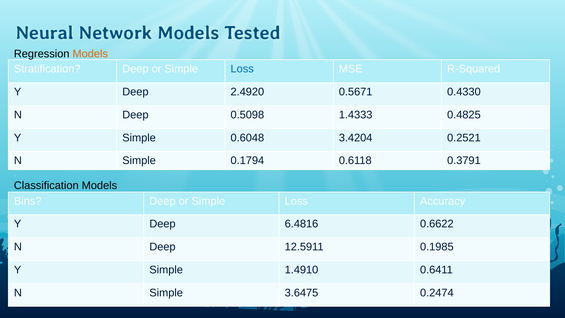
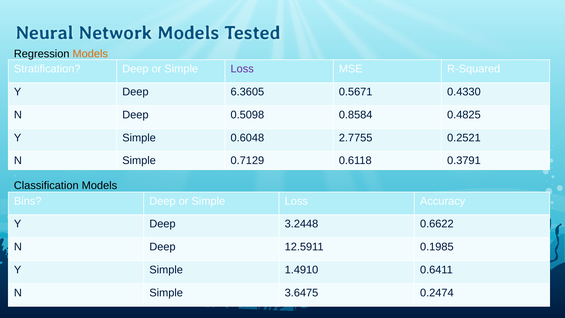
Loss colour: blue -> purple (242, 69)
2.4920: 2.4920 -> 6.3605 (247, 92)
1.4333: 1.4333 -> 0.8584 (356, 115)
3.4204: 3.4204 -> 2.7755 (356, 138)
0.1794: 0.1794 -> 0.7129 (247, 161)
6.4816: 6.4816 -> 3.2448 (301, 224)
